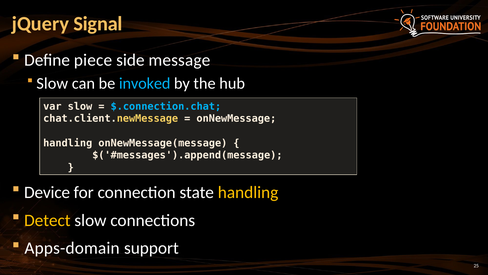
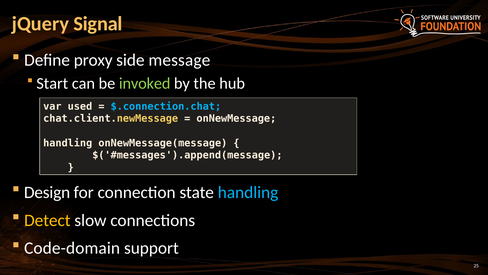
piece: piece -> proxy (93, 60)
Slow: Slow -> Start (52, 83)
invoked colour: light blue -> light green (145, 83)
var slow: slow -> used (80, 106)
Device: Device -> Design (47, 192)
handling colour: yellow -> light blue (248, 192)
Apps-domain: Apps-domain -> Code-domain (72, 248)
